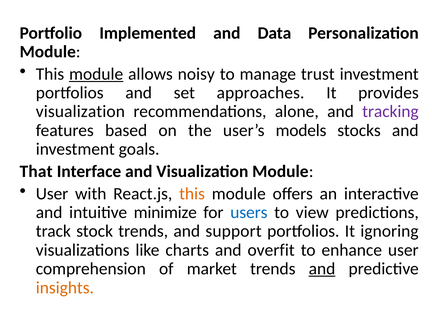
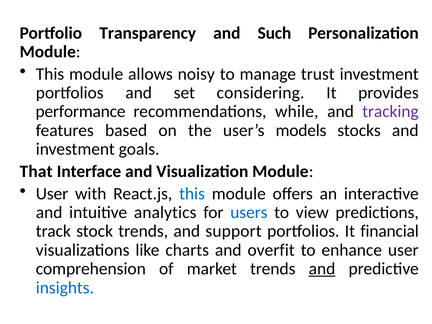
Implemented: Implemented -> Transparency (148, 33)
Data: Data -> Such (274, 33)
module underline: present -> none (96, 74)
approaches: approaches -> considering (261, 93)
visualization: visualization -> performance (81, 112)
alone: alone -> while (297, 112)
this colour: orange -> blue (192, 194)
minimize: minimize -> analytics (165, 212)
ignoring: ignoring -> financial (390, 231)
insights colour: orange -> blue (65, 288)
